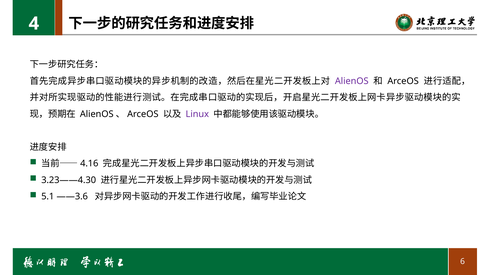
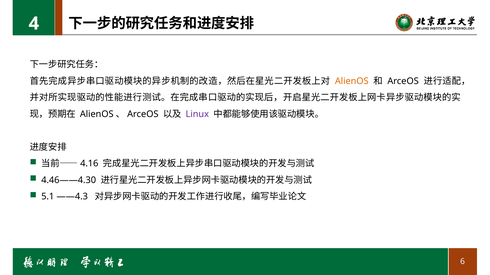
AlienOS colour: purple -> orange (352, 81)
3.23——4.30: 3.23——4.30 -> 4.46——4.30 (69, 180)
——3.6: ——3.6 -> ——4.3 (72, 197)
